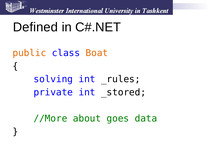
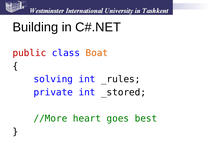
Defined: Defined -> Building (35, 27)
public colour: orange -> red (29, 53)
about: about -> heart (87, 118)
data: data -> best (146, 118)
